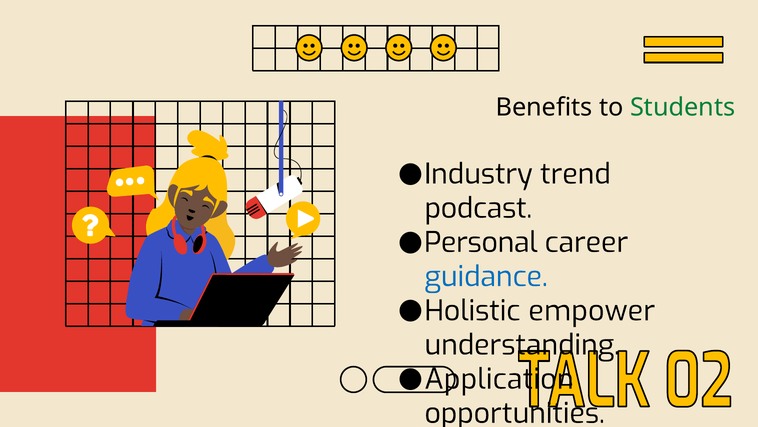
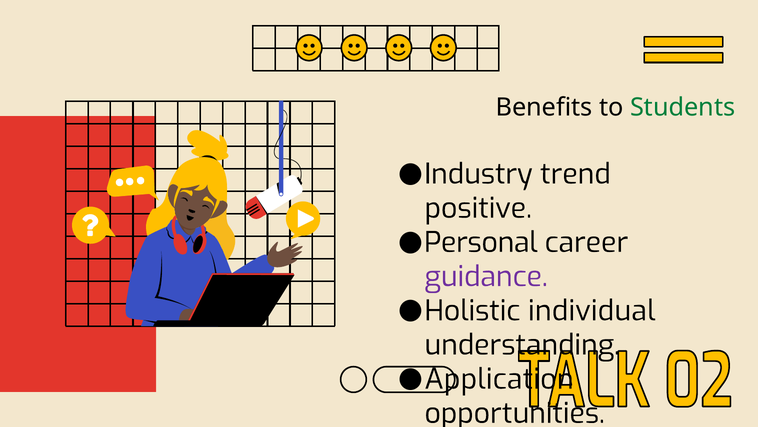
podcast: podcast -> positive (478, 208)
guidance colour: blue -> purple (486, 276)
empower: empower -> individual (592, 310)
